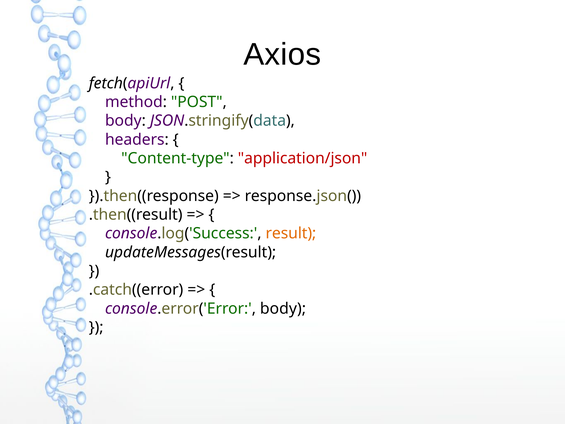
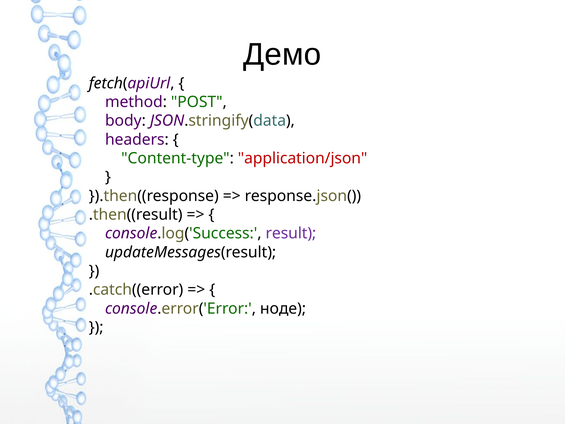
Axios: Axios -> Демо (282, 54)
result colour: orange -> purple (291, 233)
console.error('Error body: body -> ноде (283, 308)
